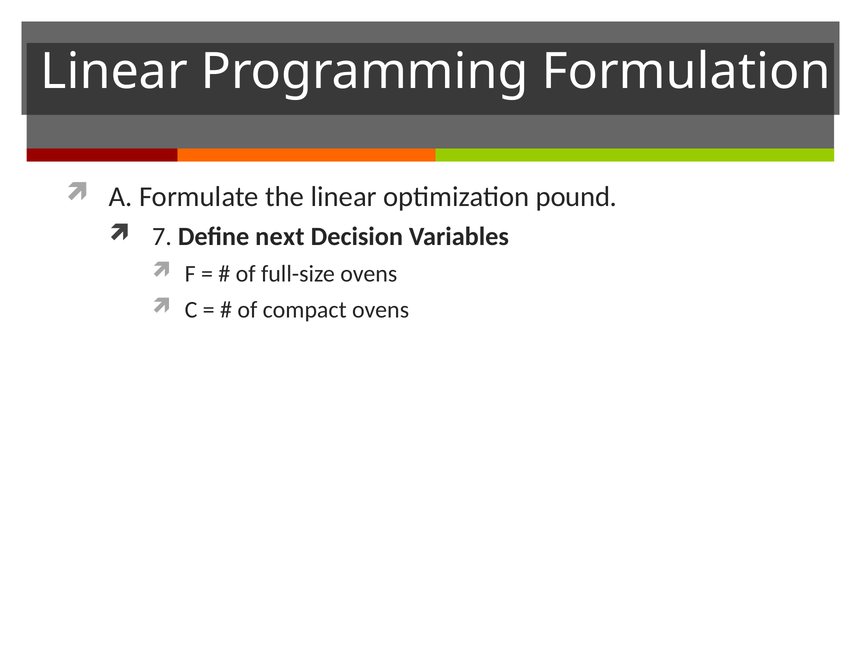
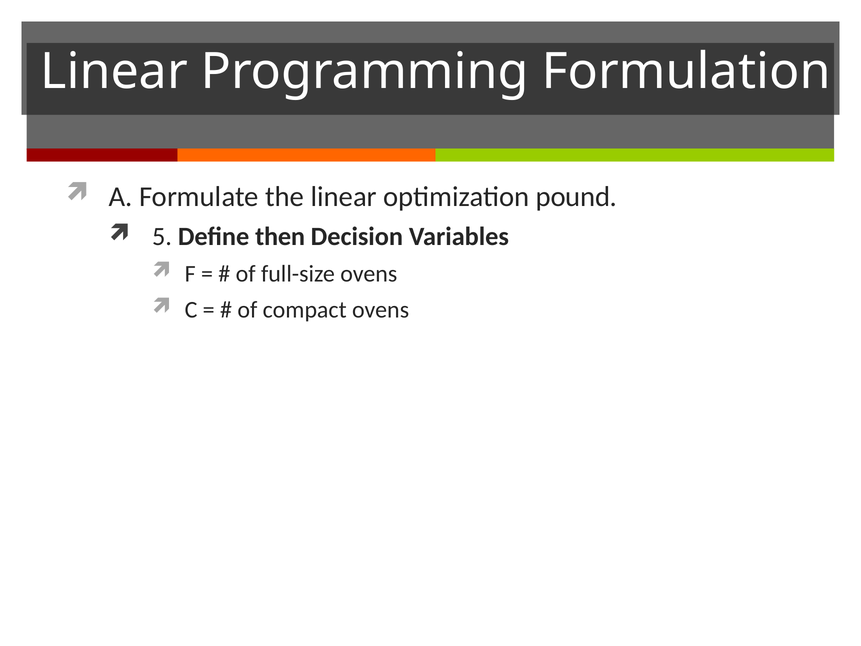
7: 7 -> 5 (162, 237)
next: next -> then (280, 237)
